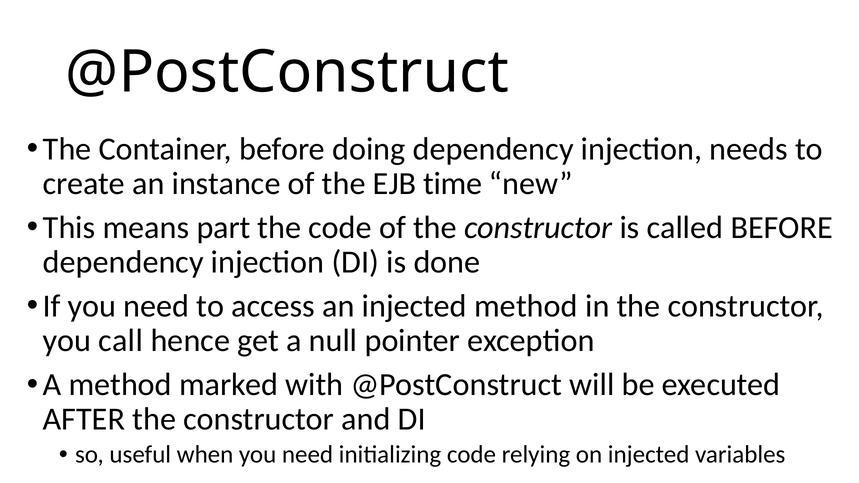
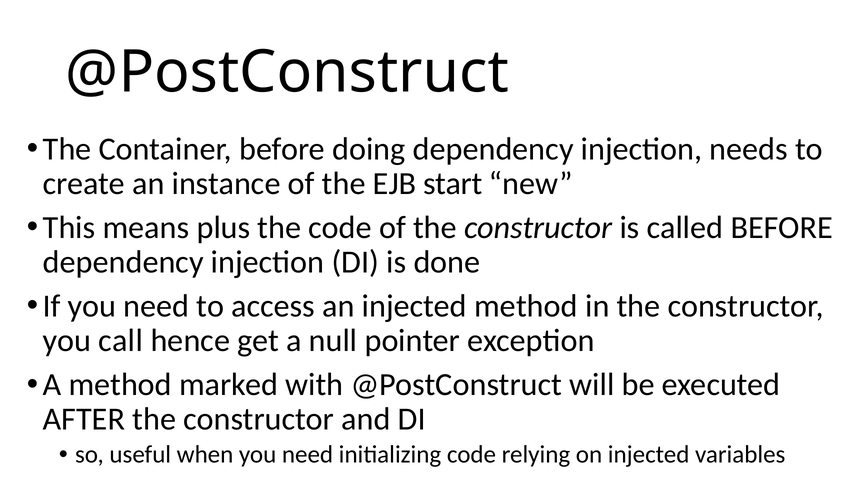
time: time -> start (453, 184)
part: part -> plus (223, 228)
